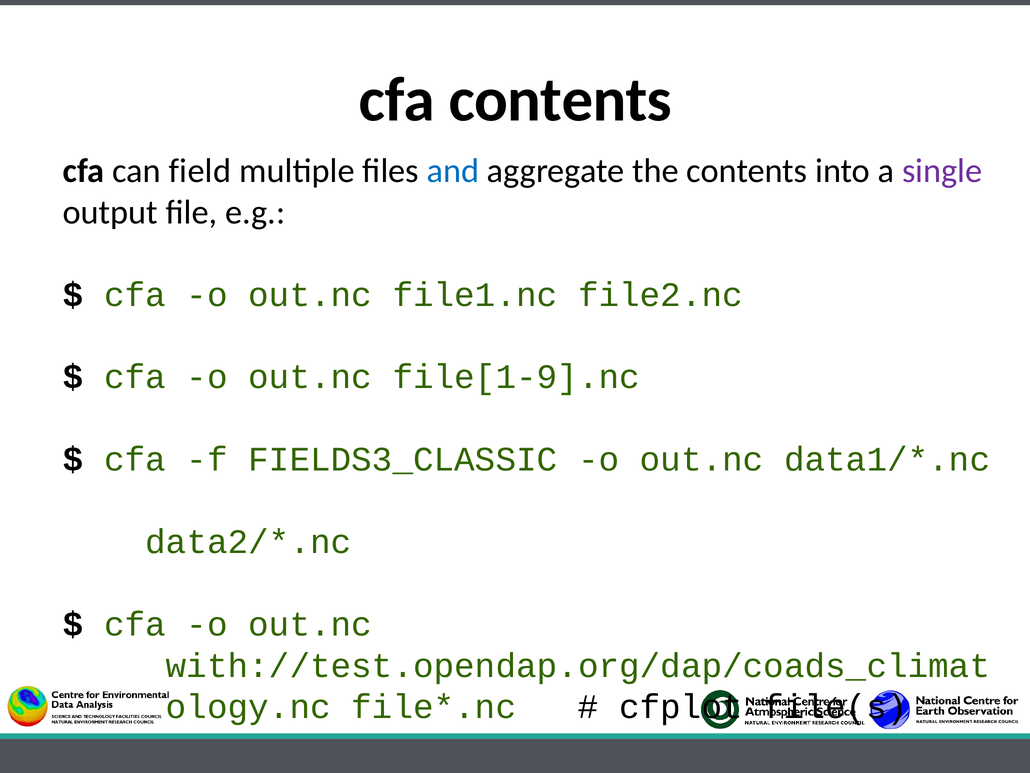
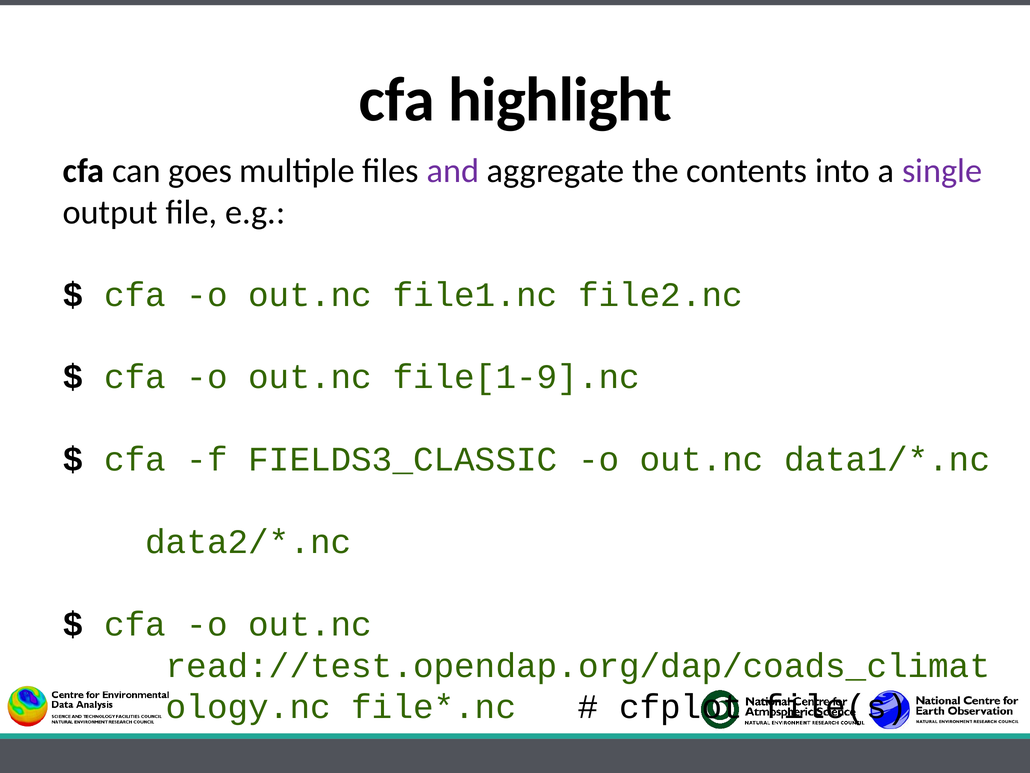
cfa contents: contents -> highlight (560, 100)
field: field -> goes (200, 171)
and colour: blue -> purple (453, 171)
with://test.opendap.org/dap/coads_climat: with://test.opendap.org/dap/coads_climat -> read://test.opendap.org/dap/coads_climat (578, 665)
